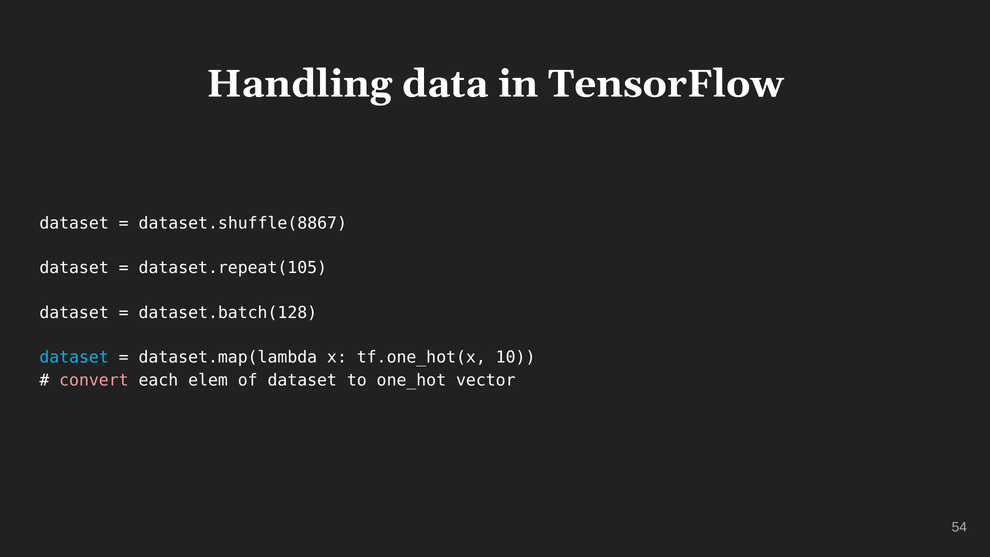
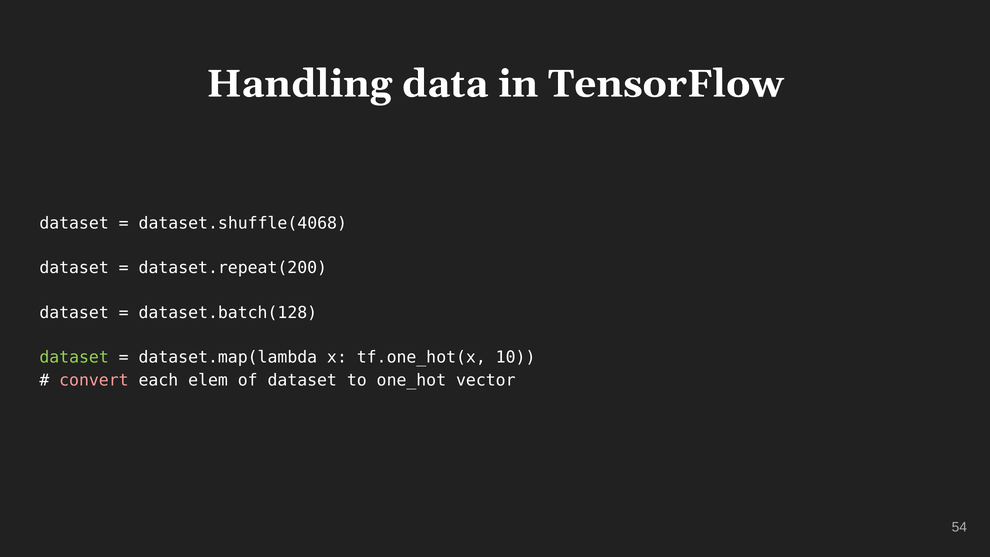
dataset.shuffle(8867: dataset.shuffle(8867 -> dataset.shuffle(4068 (243, 223)
dataset.repeat(105: dataset.repeat(105 -> dataset.repeat(200 (233, 268)
dataset colour: light blue -> light green (74, 357)
